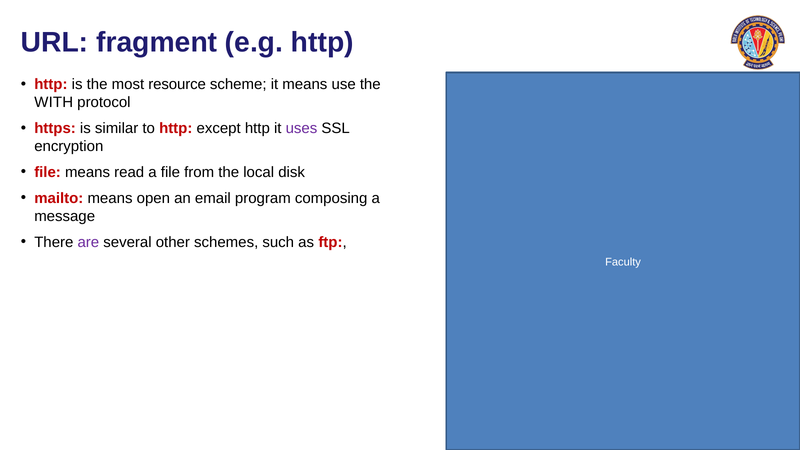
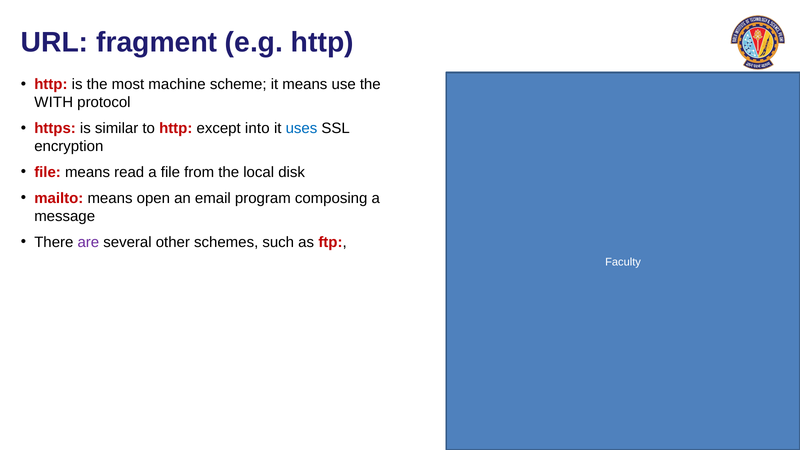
resource: resource -> machine (177, 84)
except http: http -> into (257, 128)
uses colour: purple -> blue (301, 128)
